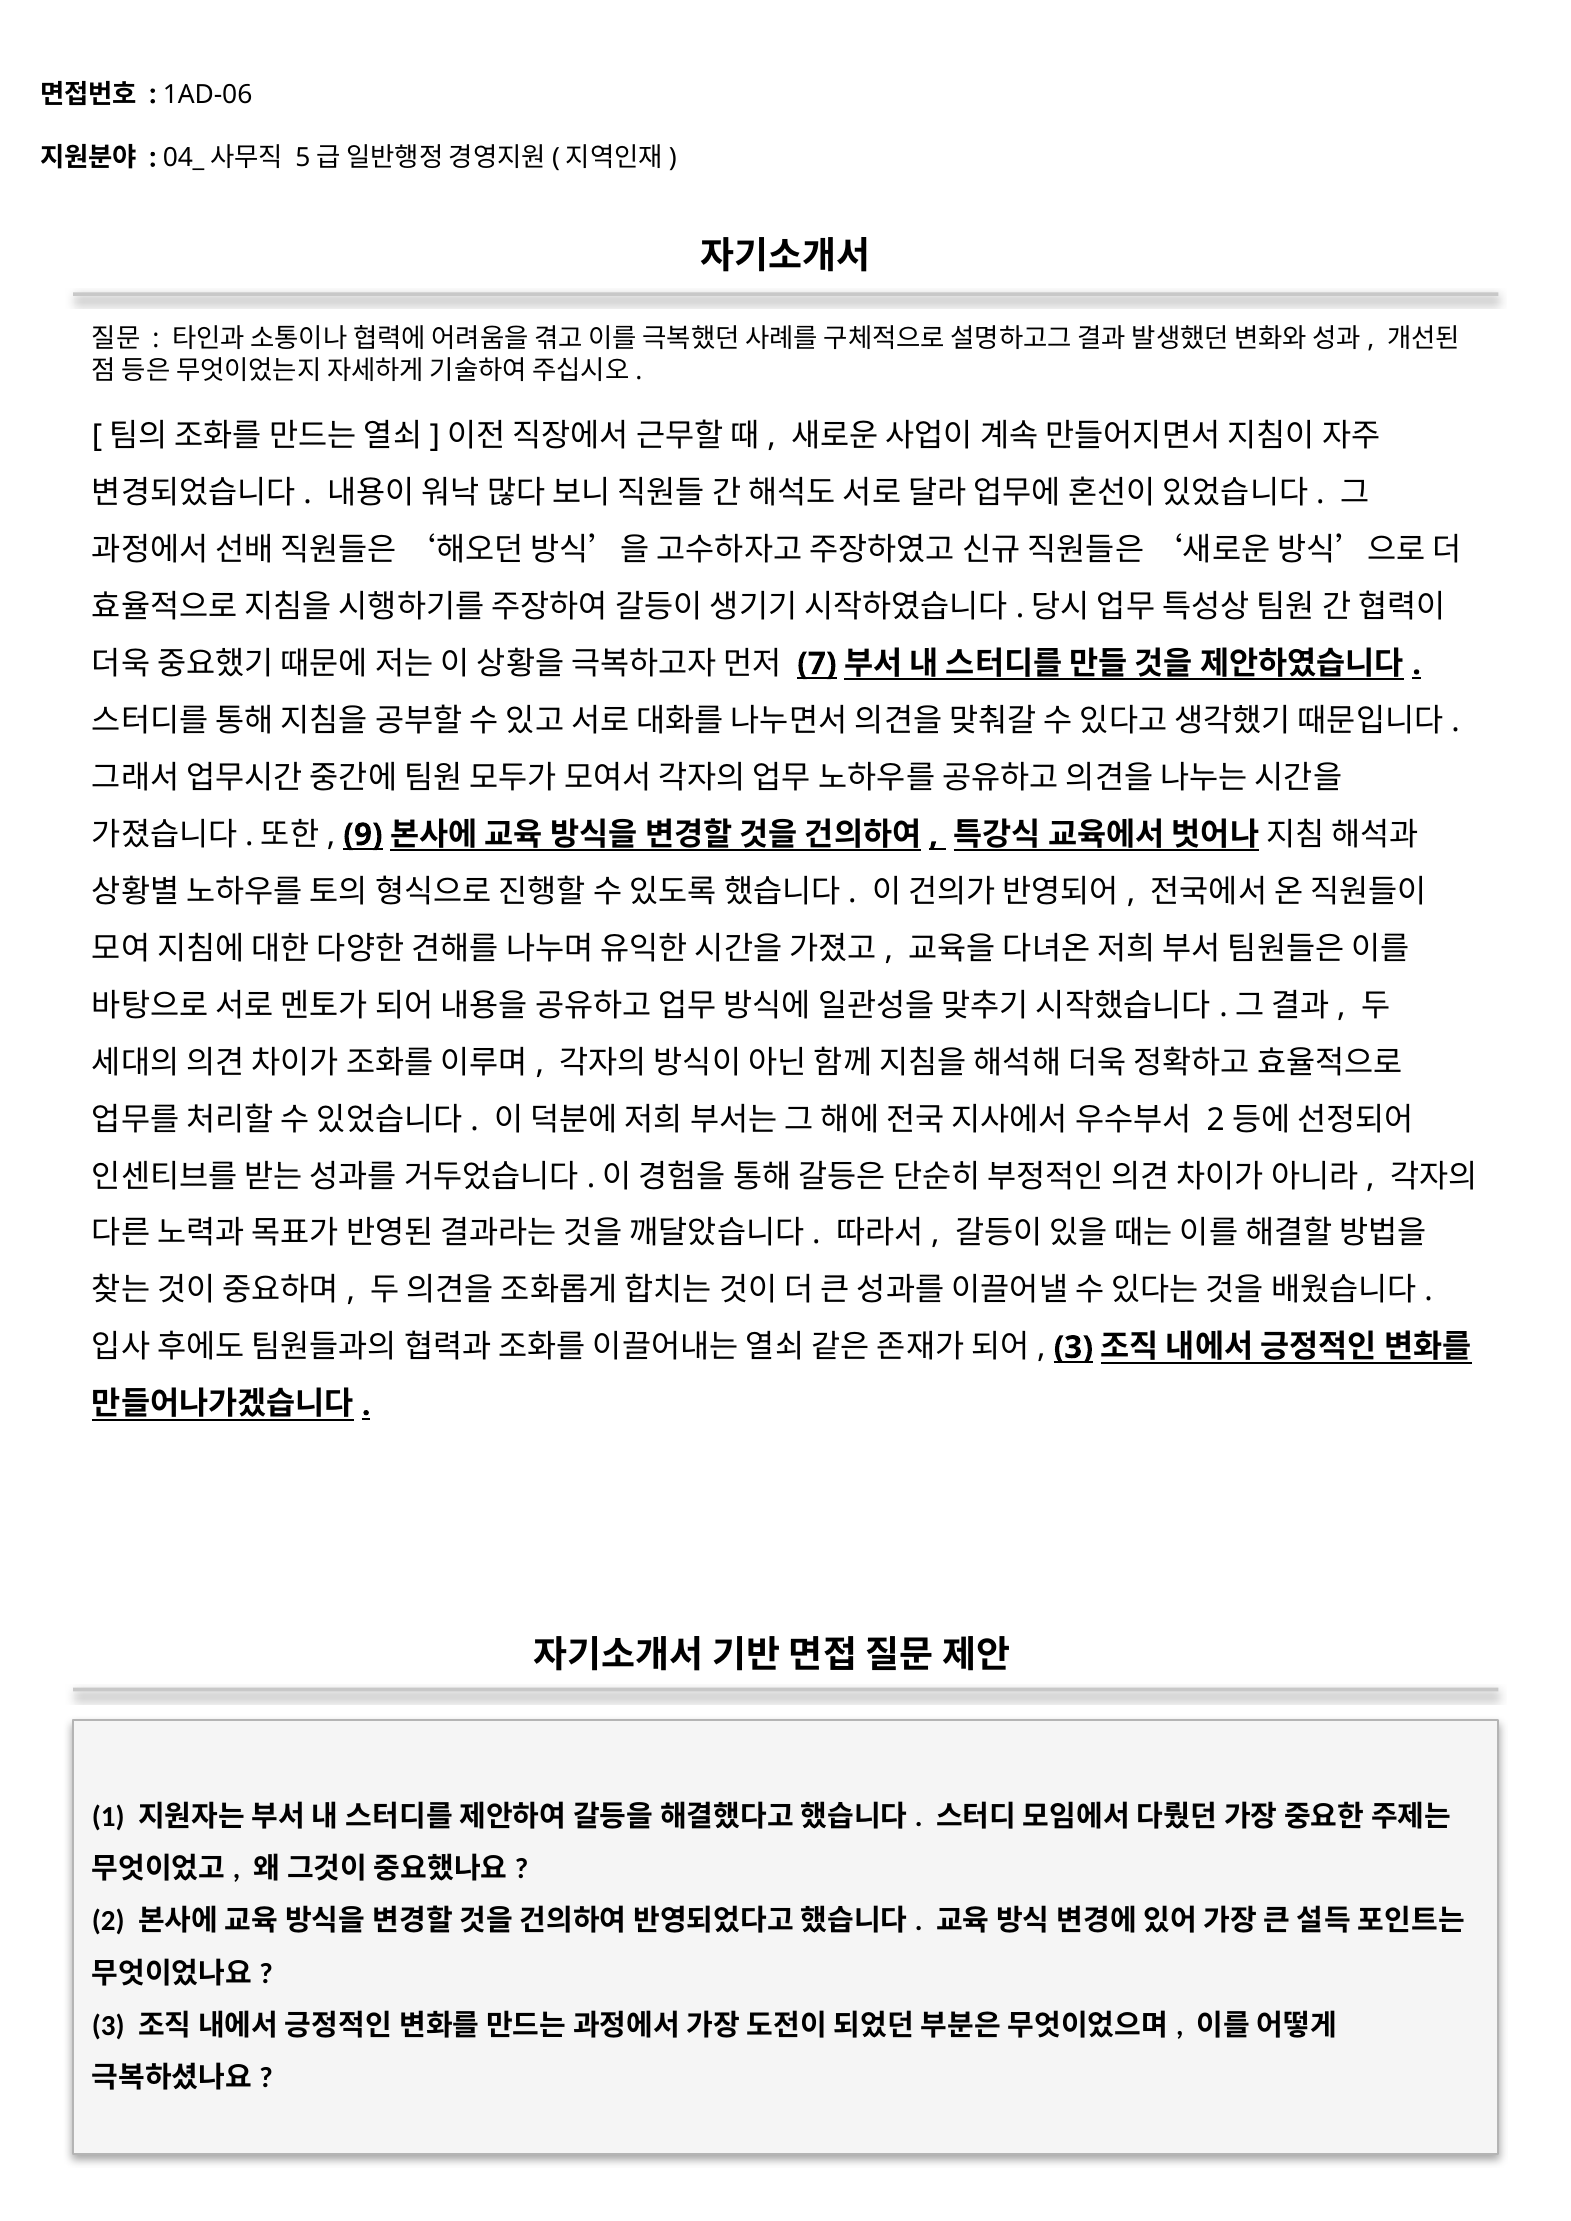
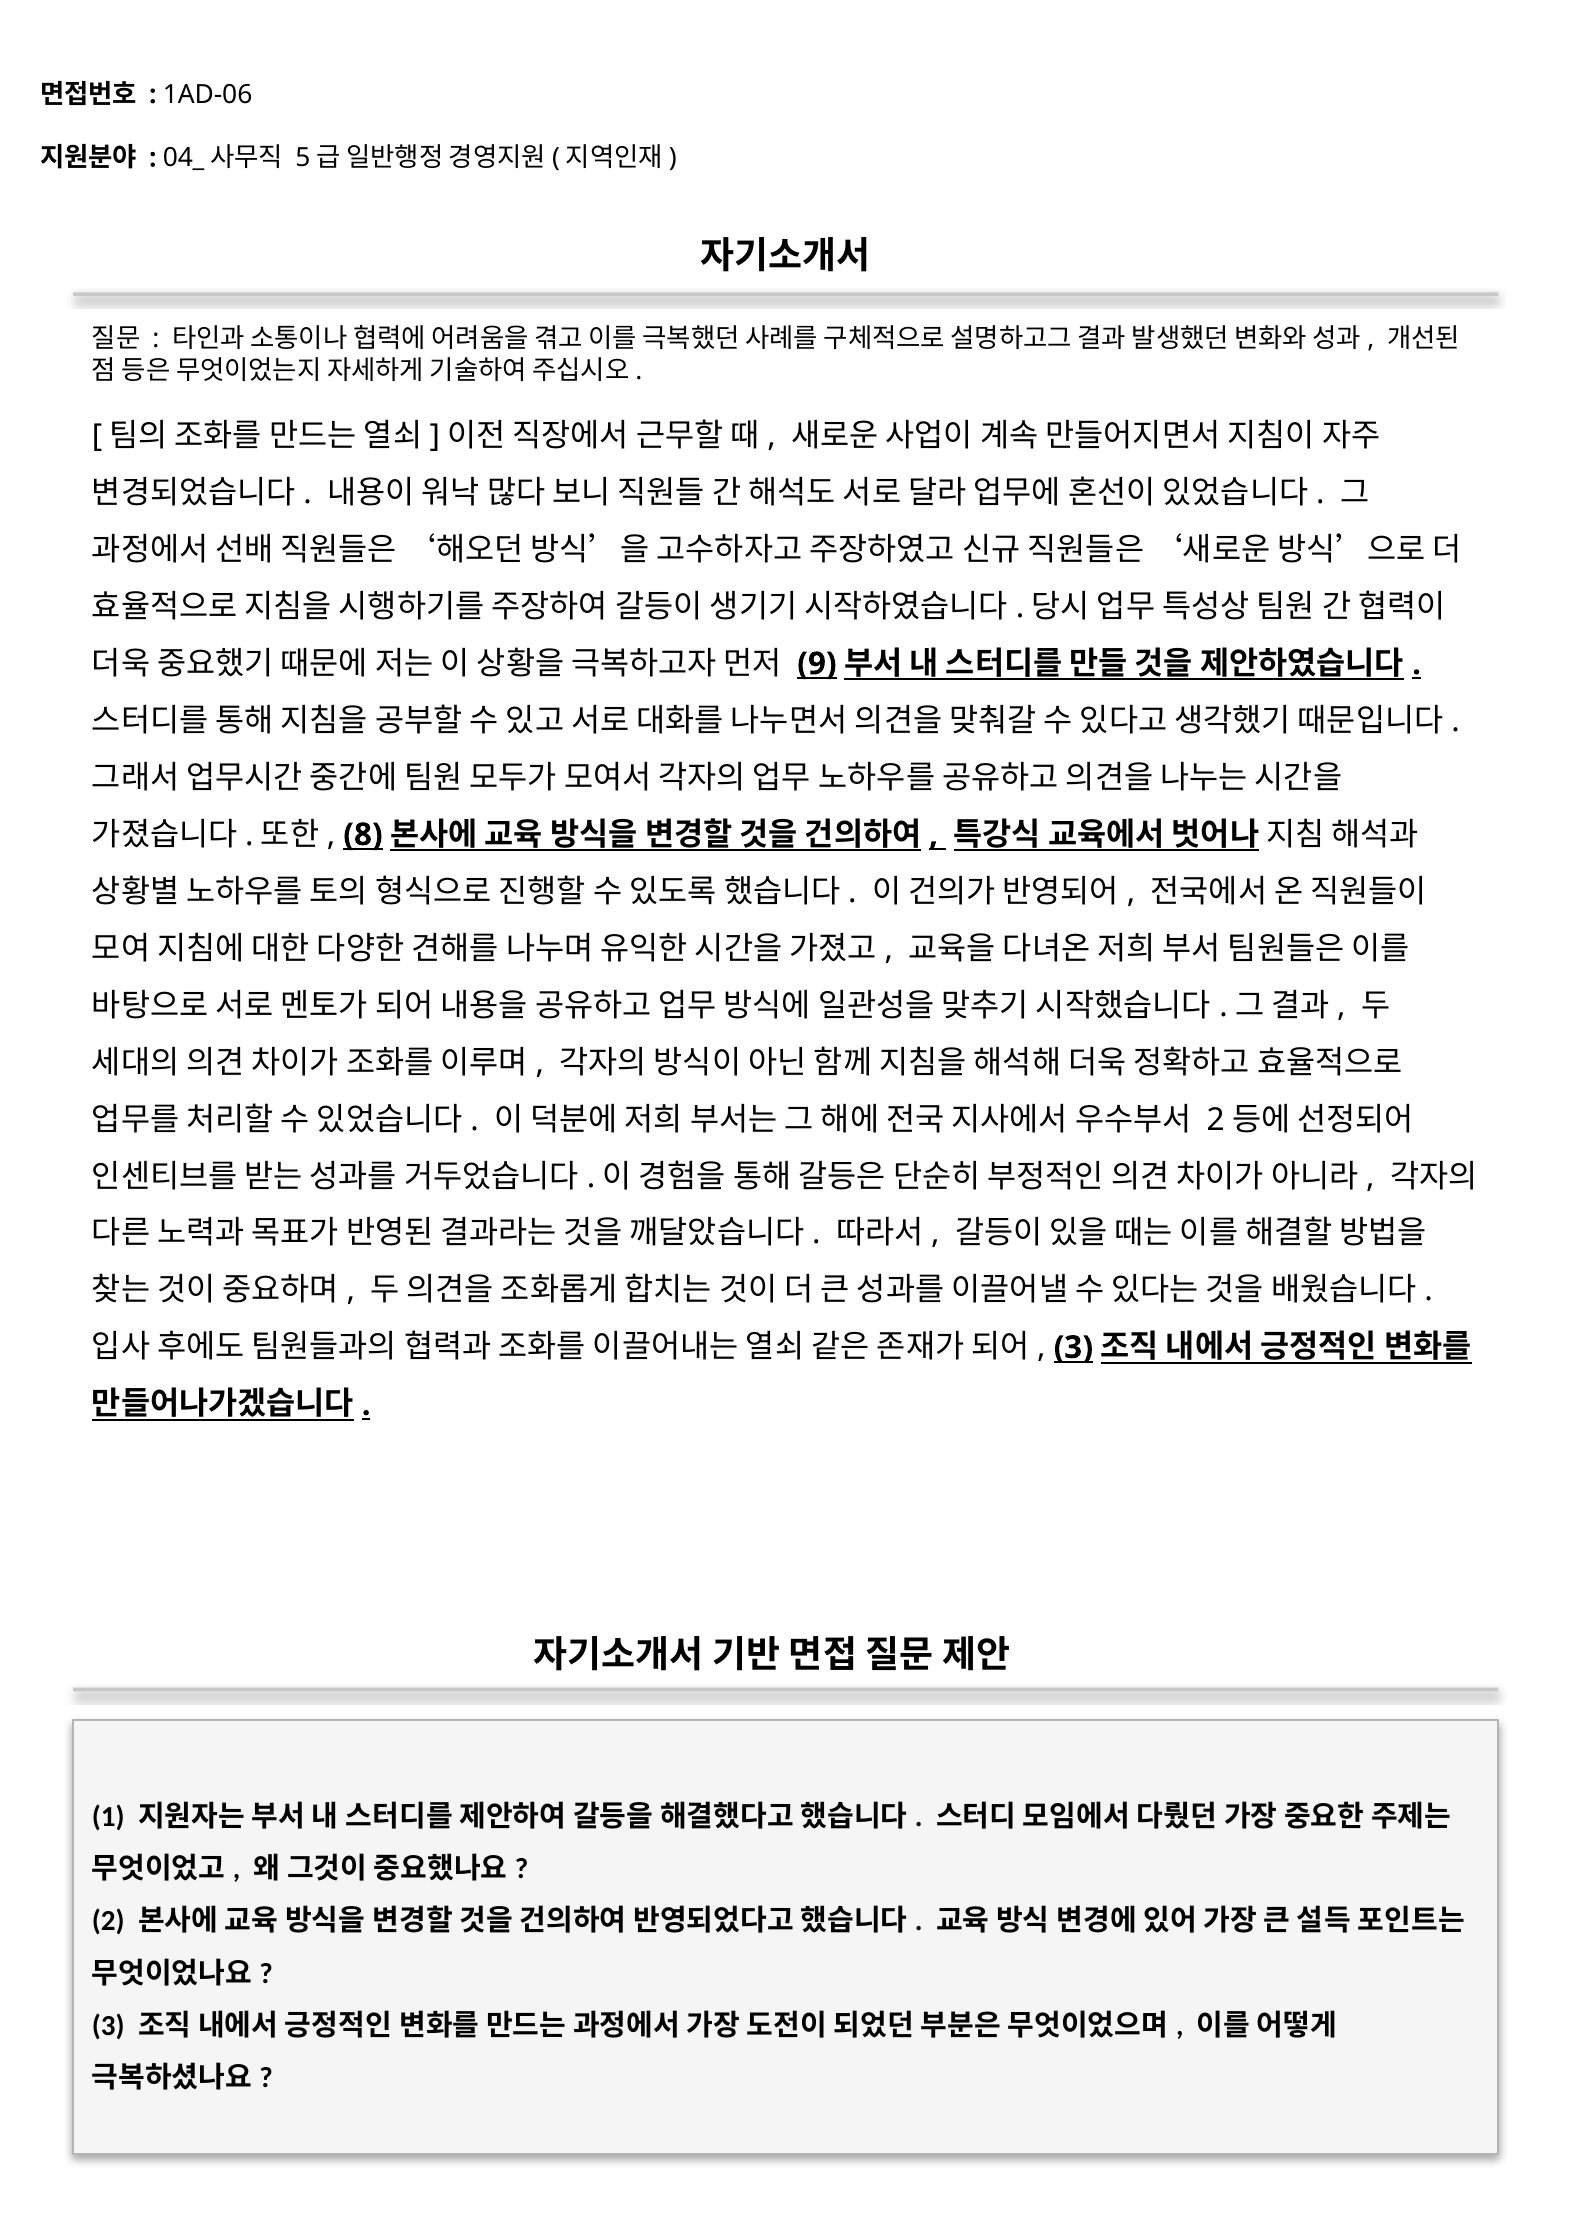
7: 7 -> 9 (817, 664)
9: 9 -> 8 (363, 835)
